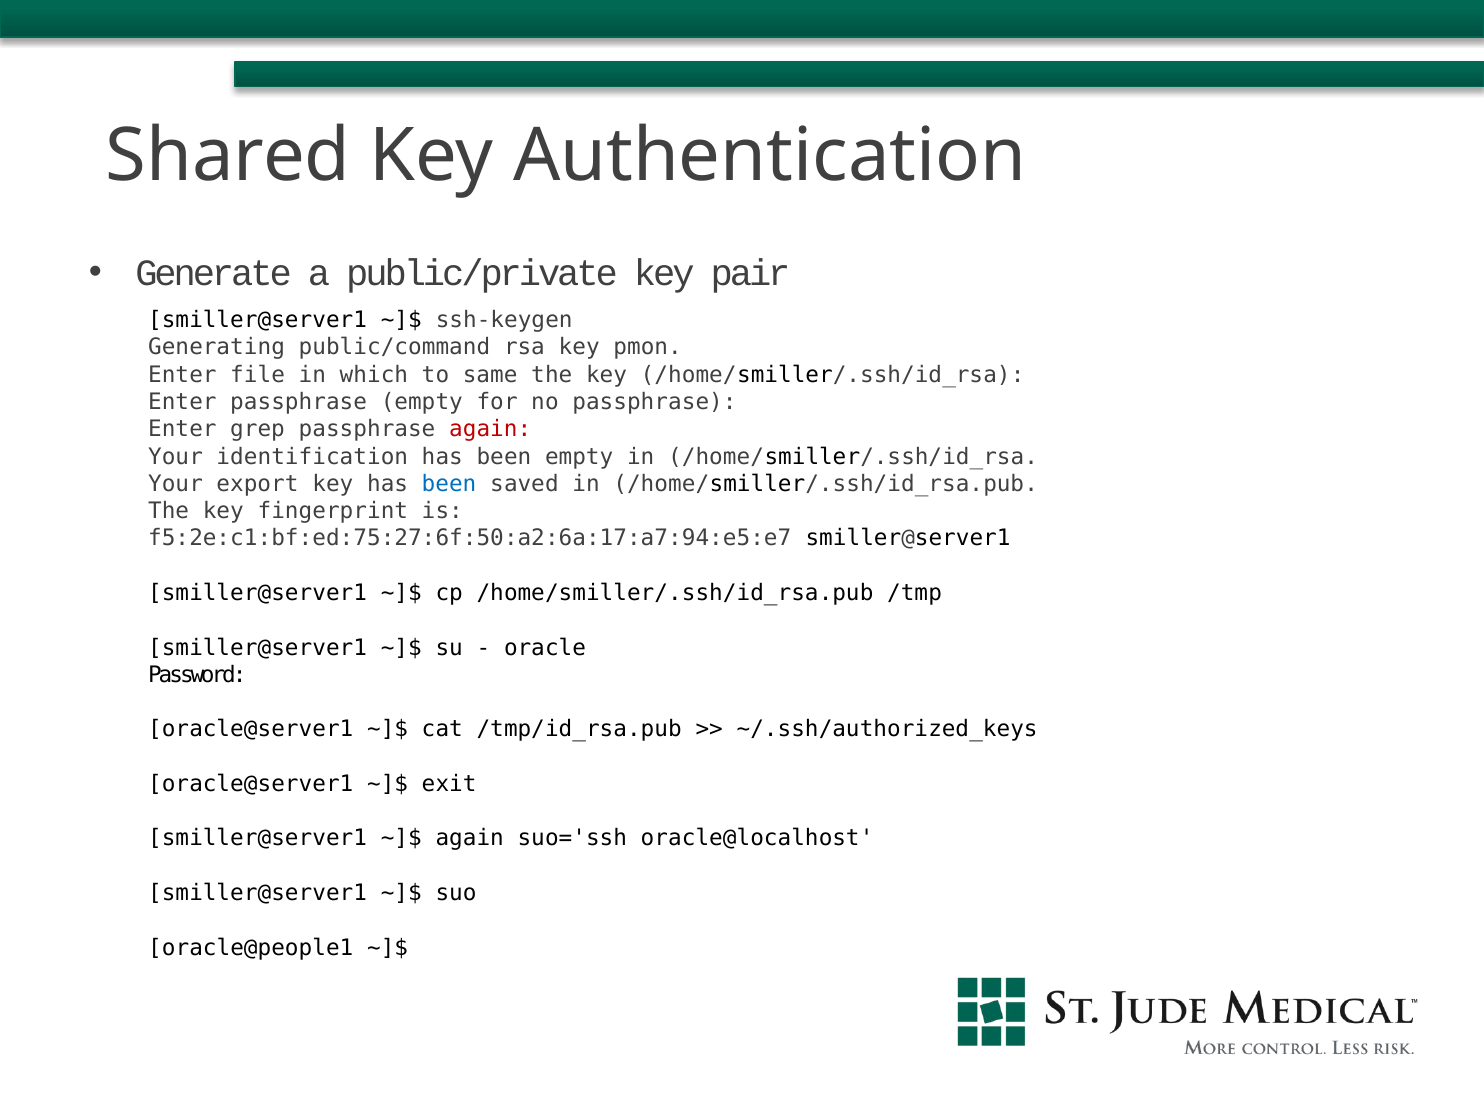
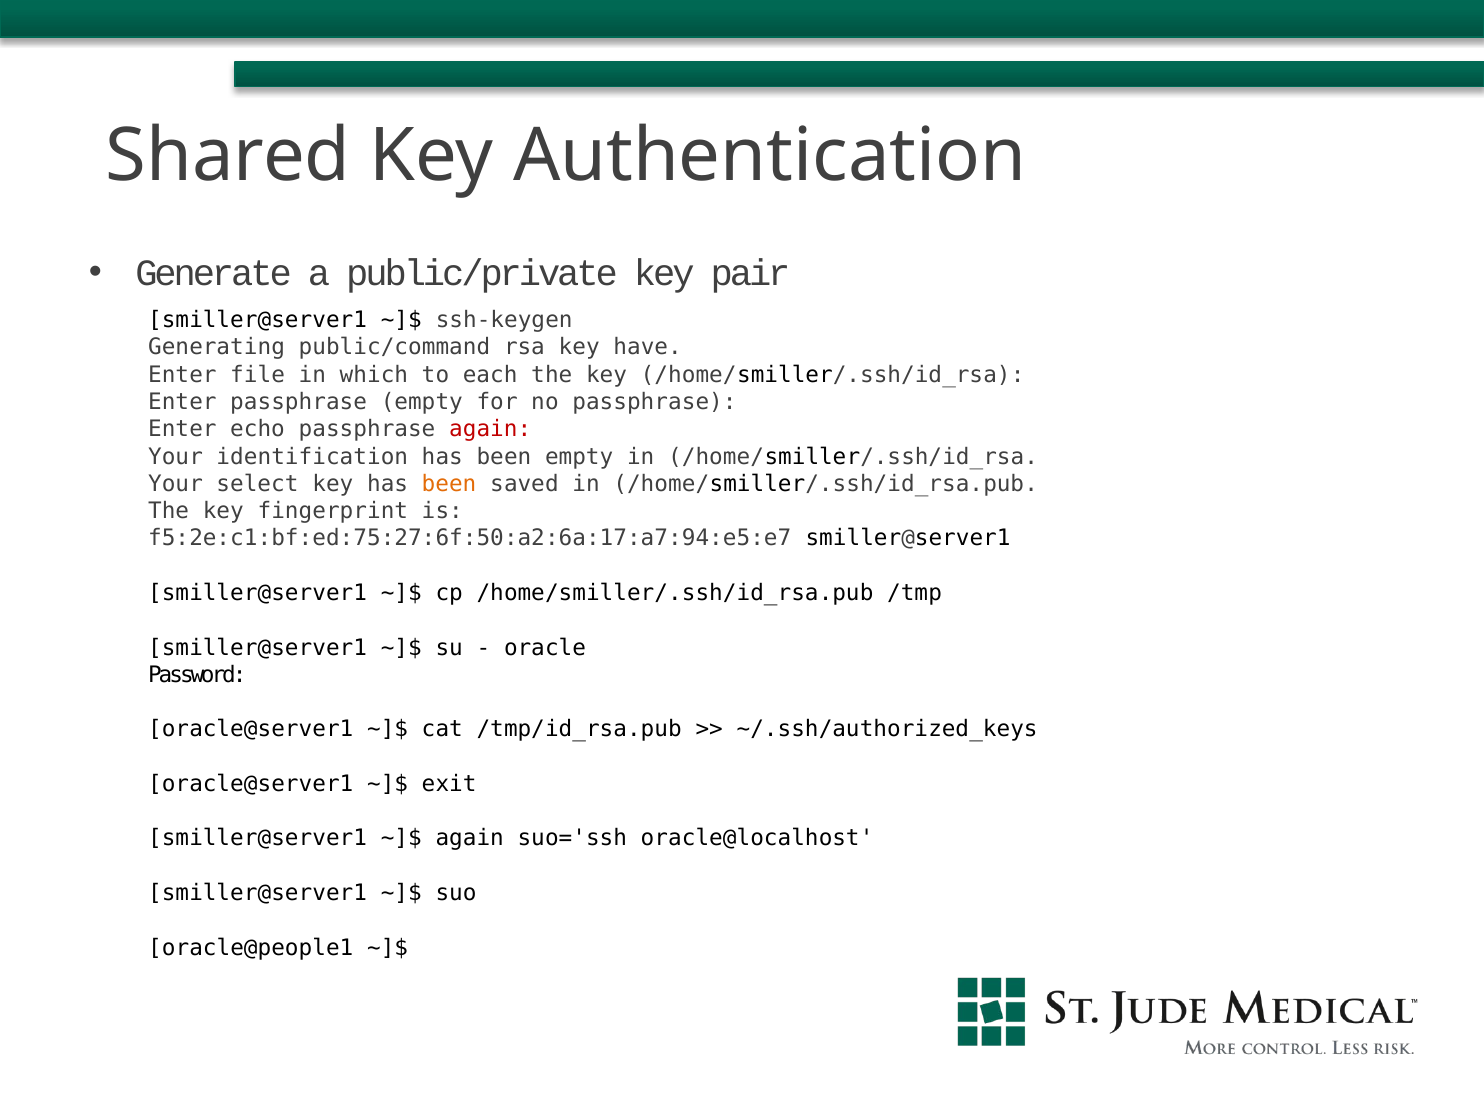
pmon: pmon -> have (648, 347)
same: same -> each (490, 375)
grep: grep -> echo (258, 429)
export: export -> select (257, 484)
been colour: blue -> orange (449, 484)
